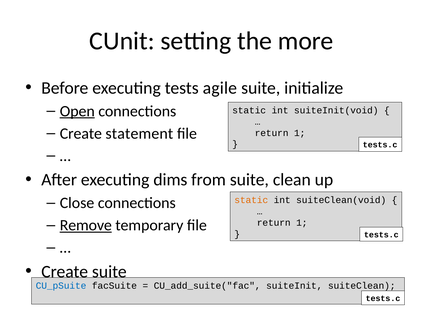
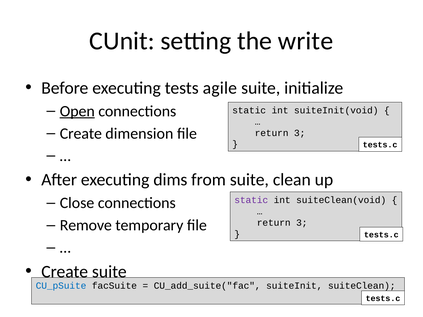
more: more -> write (306, 41)
statement: statement -> dimension (139, 134)
1: 1 -> 3 (300, 133)
static colour: orange -> purple (251, 200)
Remove underline: present -> none (86, 226)
1: 1 -> 3 (302, 223)
